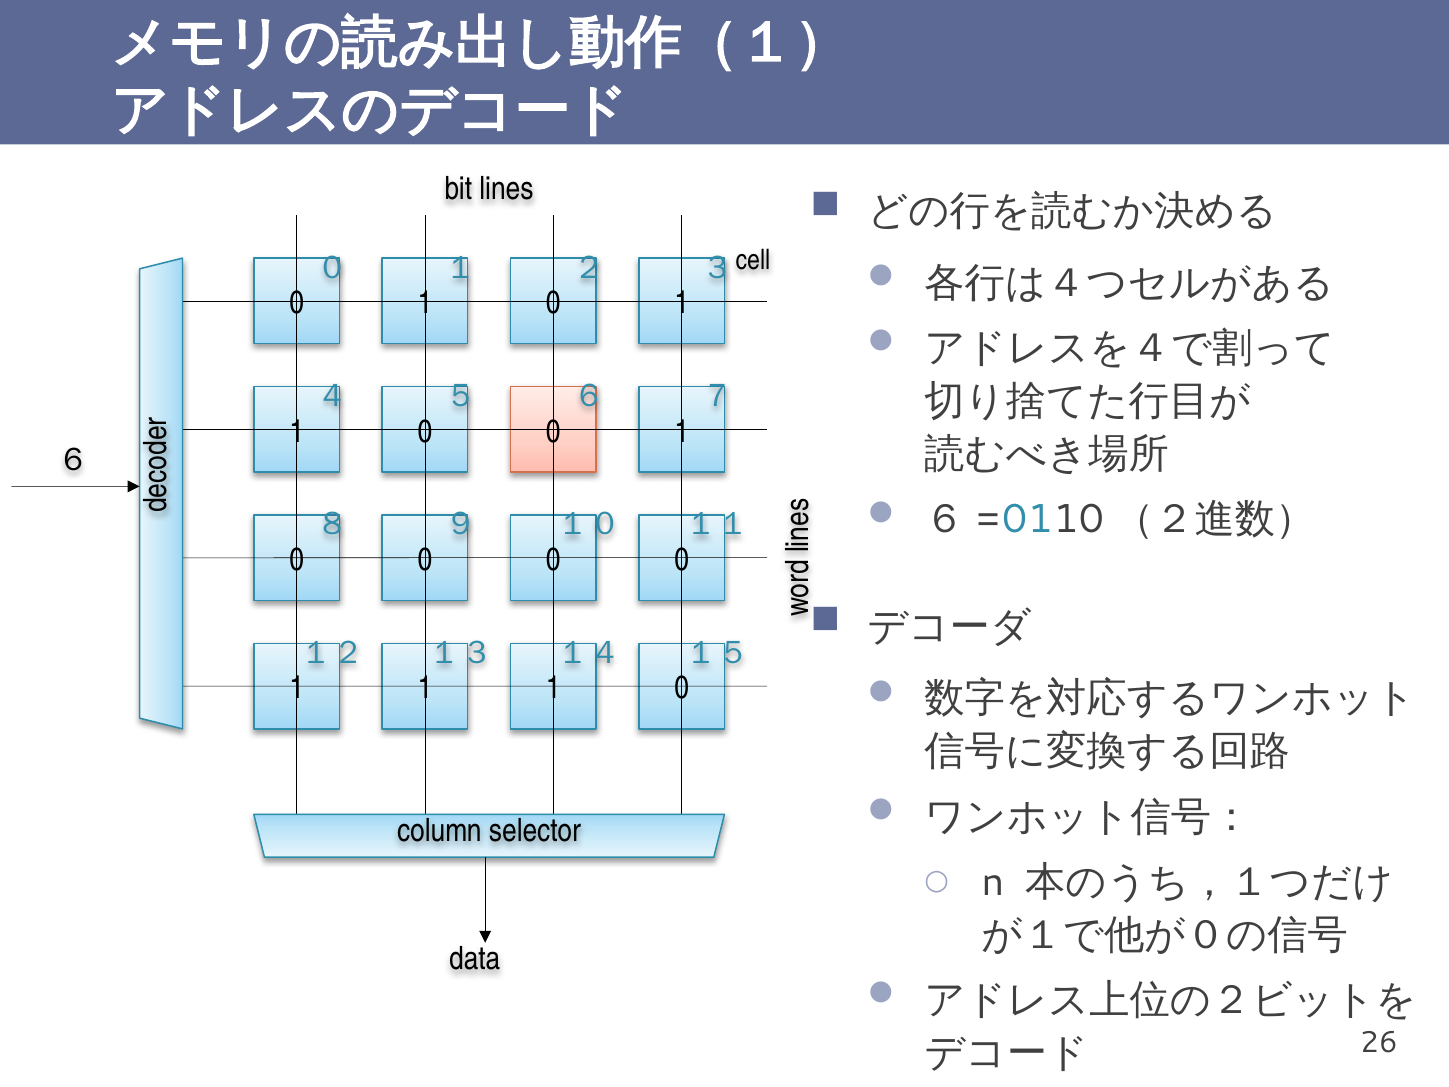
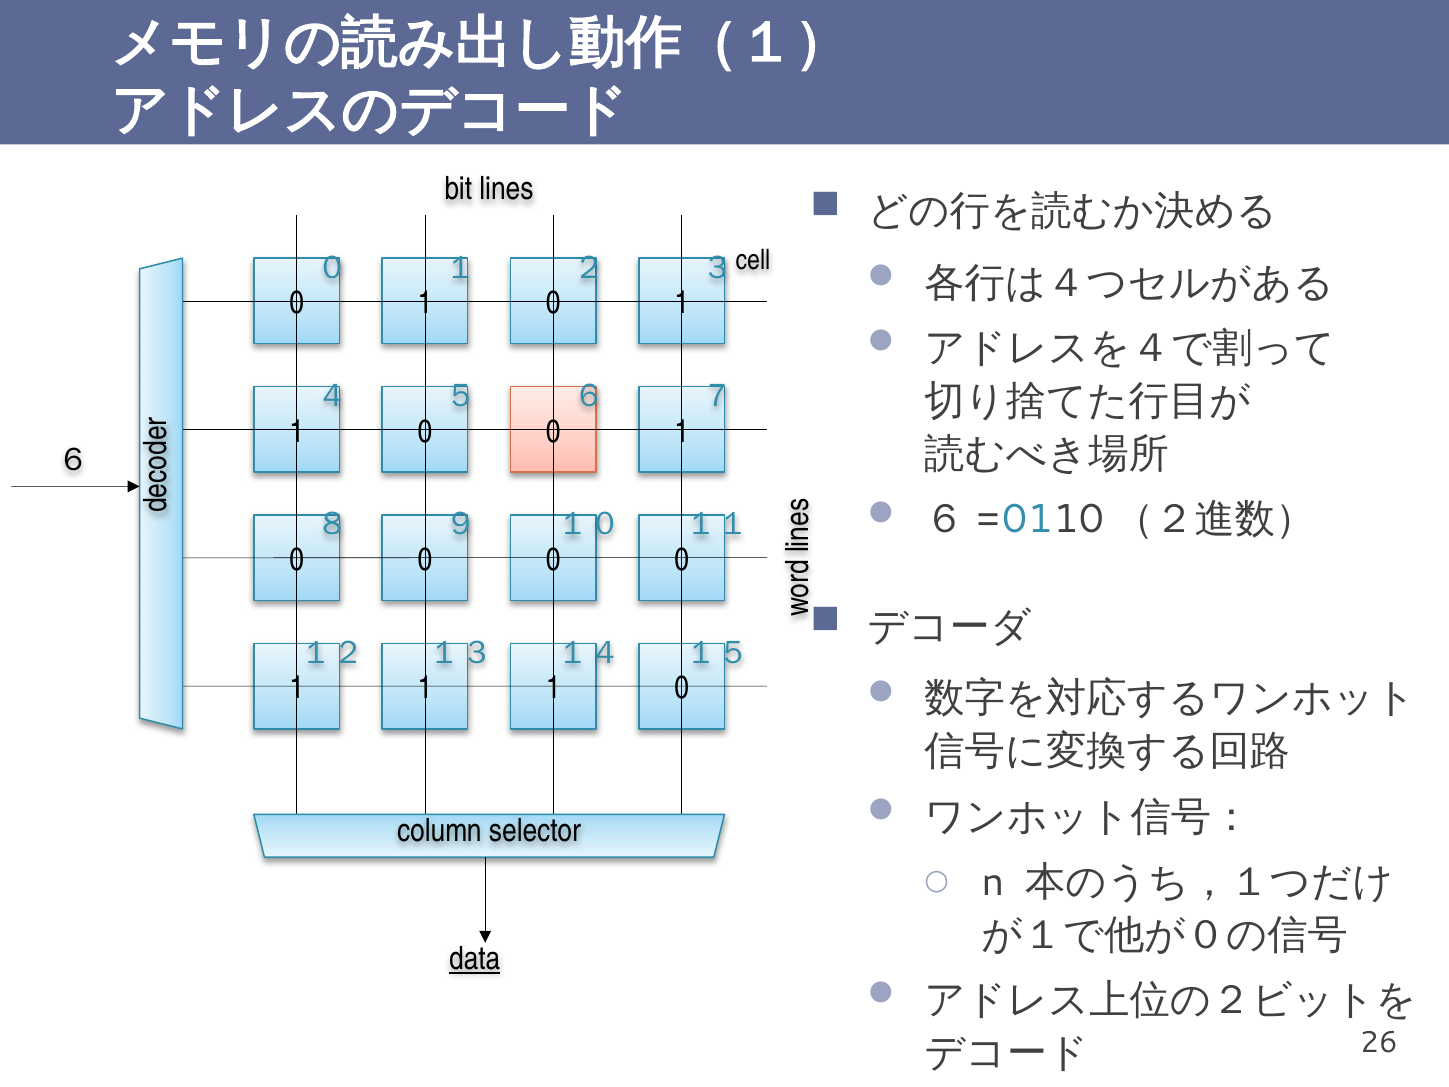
data underline: none -> present (475, 959)
